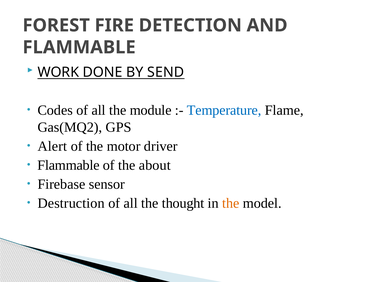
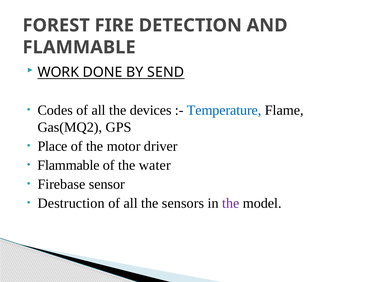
module: module -> devices (151, 110)
Alert: Alert -> Place (52, 146)
about: about -> water (155, 165)
thought: thought -> sensors (183, 203)
the colour: orange -> purple (231, 203)
